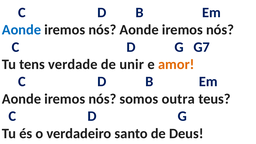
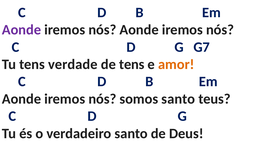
Aonde colour: blue -> purple (21, 30)
de unir: unir -> tens (132, 64)
somos outra: outra -> santo (178, 99)
